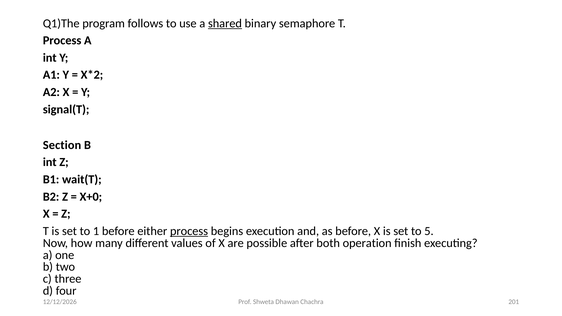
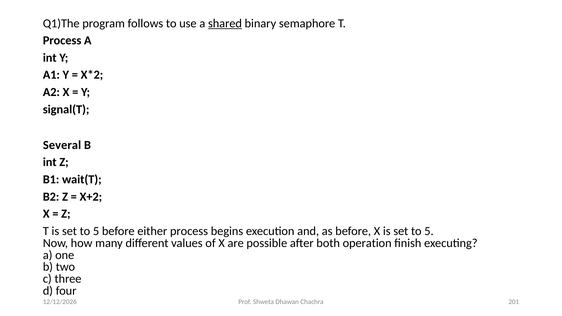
Section: Section -> Several (62, 145)
X+0: X+0 -> X+2 (91, 197)
1: 1 -> 5 (96, 231)
process underline: present -> none (189, 231)
